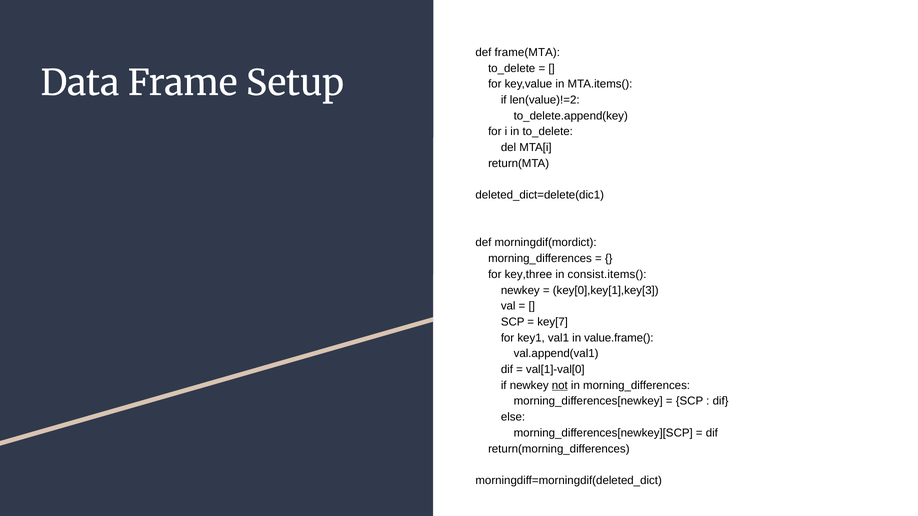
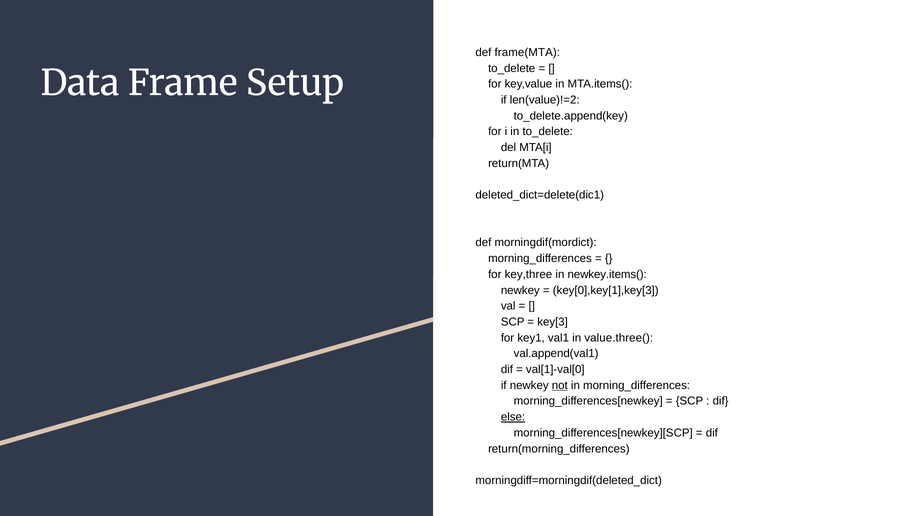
consist.items(: consist.items( -> newkey.items( (607, 275)
key[7: key[7 -> key[3 (553, 322)
value.frame(: value.frame( -> value.three( (619, 338)
else underline: none -> present (513, 417)
